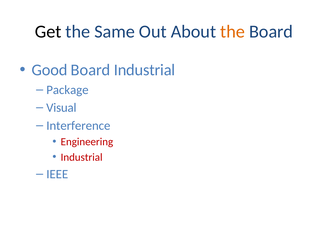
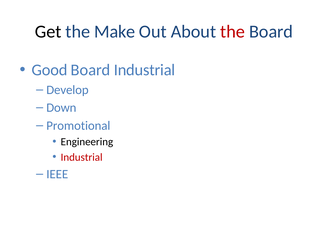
Same: Same -> Make (115, 32)
the colour: orange -> red (233, 32)
Package: Package -> Develop (67, 90)
Visual: Visual -> Down (61, 108)
Interference: Interference -> Promotional (78, 126)
Engineering colour: red -> black (87, 142)
